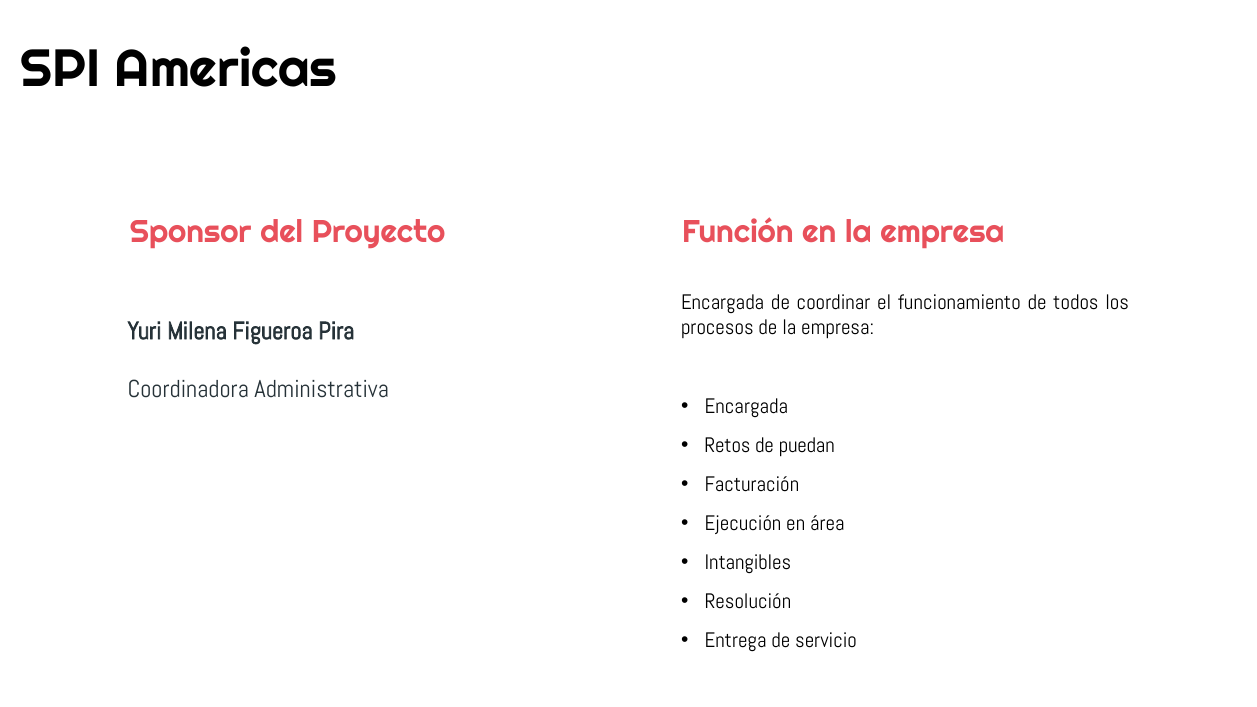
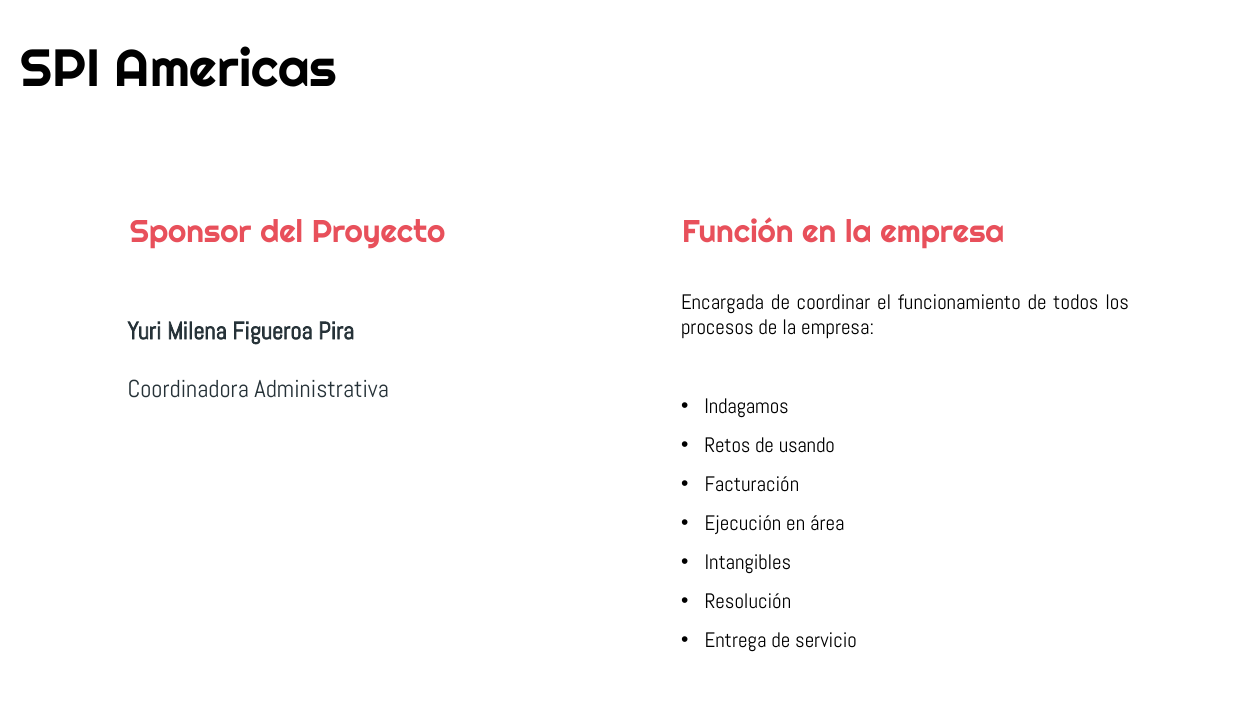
Encargada: Encargada -> Indagamos (747, 406)
puedan: puedan -> usando (807, 445)
